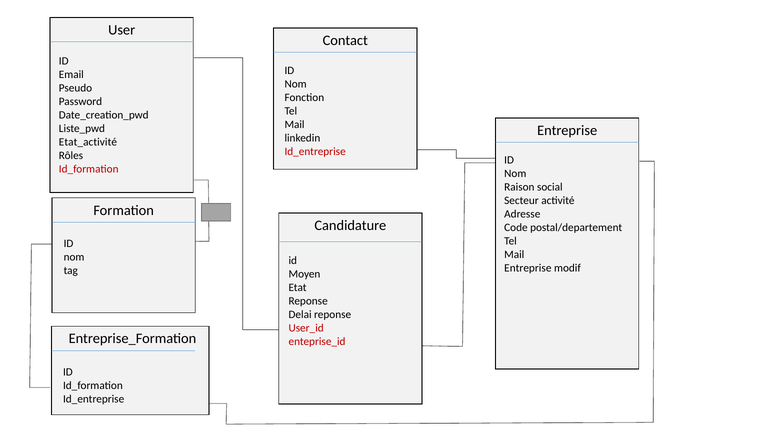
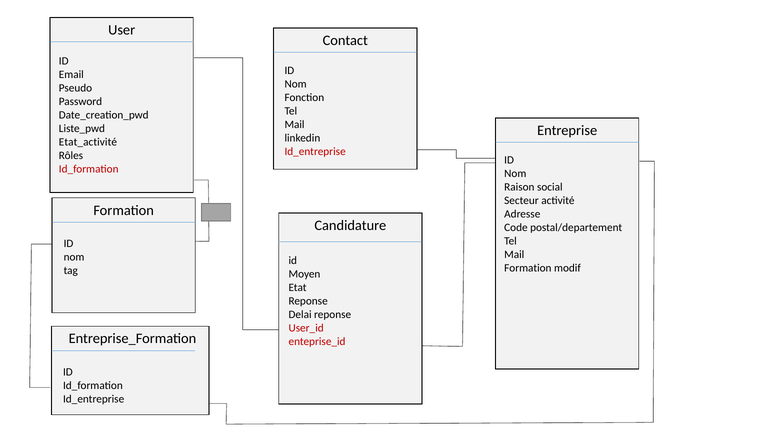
Entreprise: Entreprise -> Formation (528, 268)
